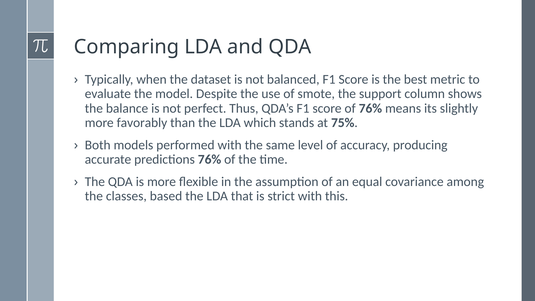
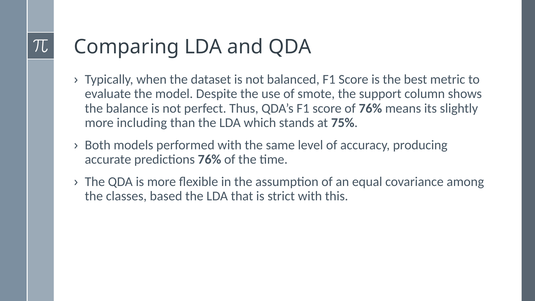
favorably: favorably -> including (142, 123)
